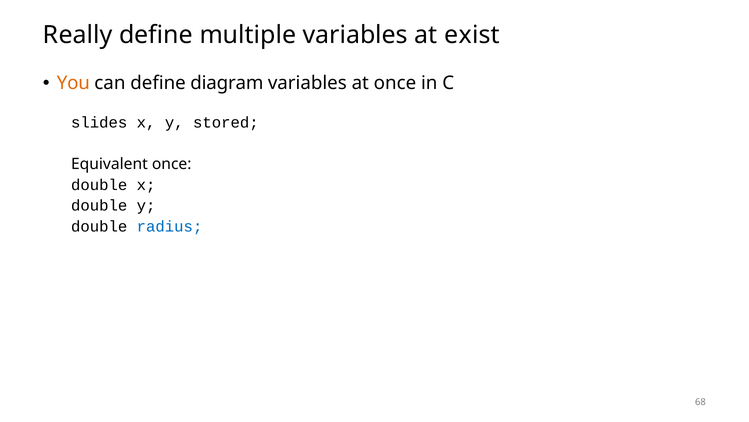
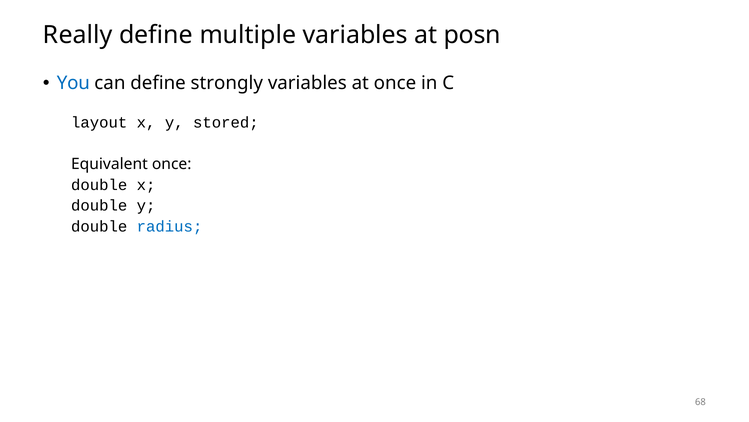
exist: exist -> posn (472, 35)
You colour: orange -> blue (73, 83)
diagram: diagram -> strongly (227, 83)
slides: slides -> layout (99, 122)
